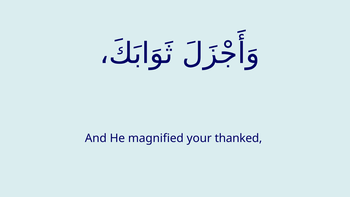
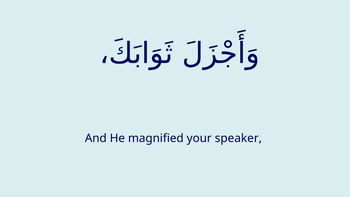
thanked: thanked -> speaker (238, 138)
